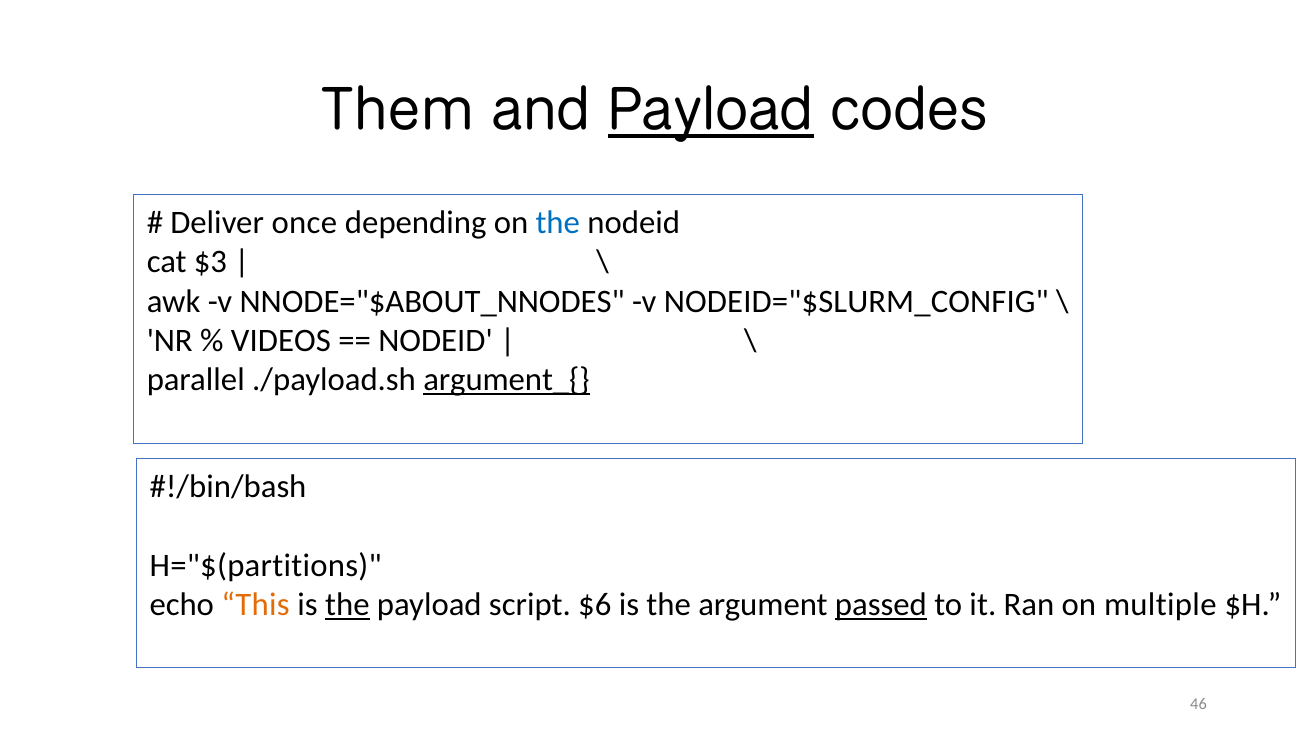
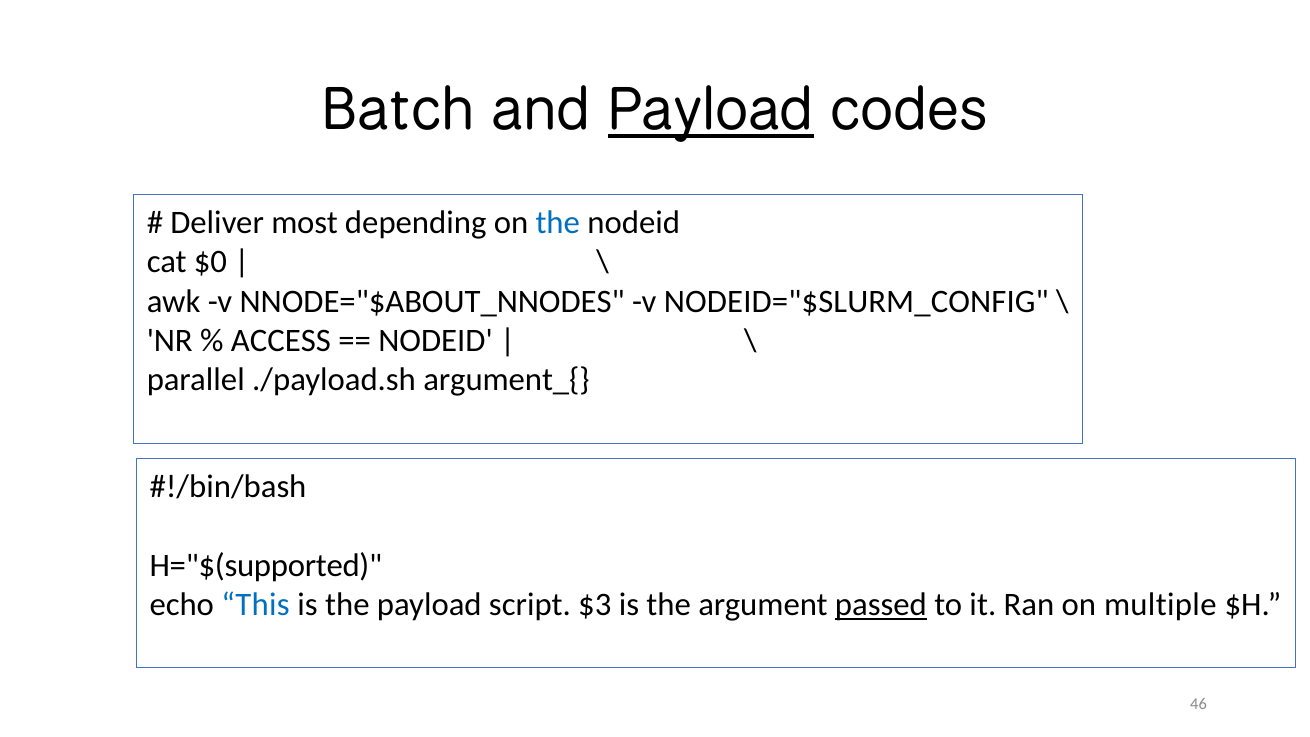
Them: Them -> Batch (398, 110)
once: once -> most (305, 223)
$3: $3 -> $0 (210, 262)
VIDEOS: VIDEOS -> ACCESS (281, 341)
argument_{ underline: present -> none (506, 380)
H="$(partitions: H="$(partitions -> H="$(supported (266, 565)
This colour: orange -> blue (256, 605)
the underline: present -> none (347, 605)
$6: $6 -> $3 (595, 605)
